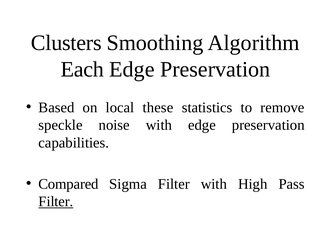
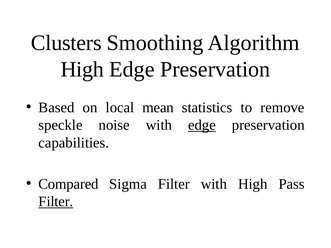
Each: Each -> High (82, 69)
these: these -> mean (158, 108)
edge underline: none -> present (202, 125)
